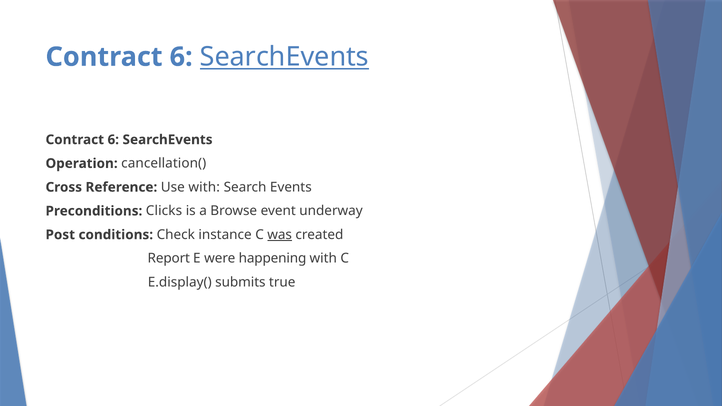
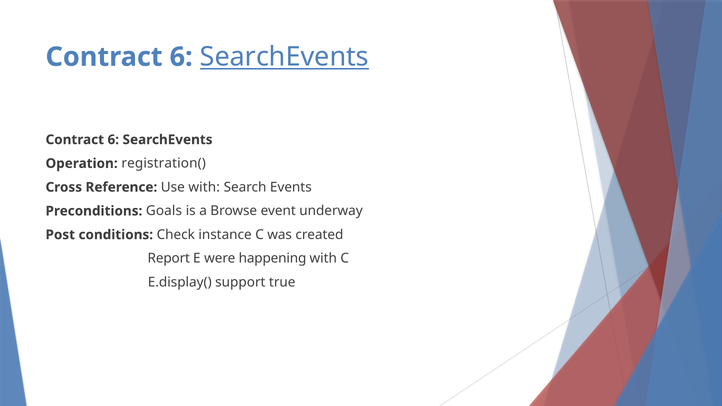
cancellation(: cancellation( -> registration( (164, 164)
Clicks: Clicks -> Goals (164, 211)
was underline: present -> none (280, 235)
submits: submits -> support (240, 282)
